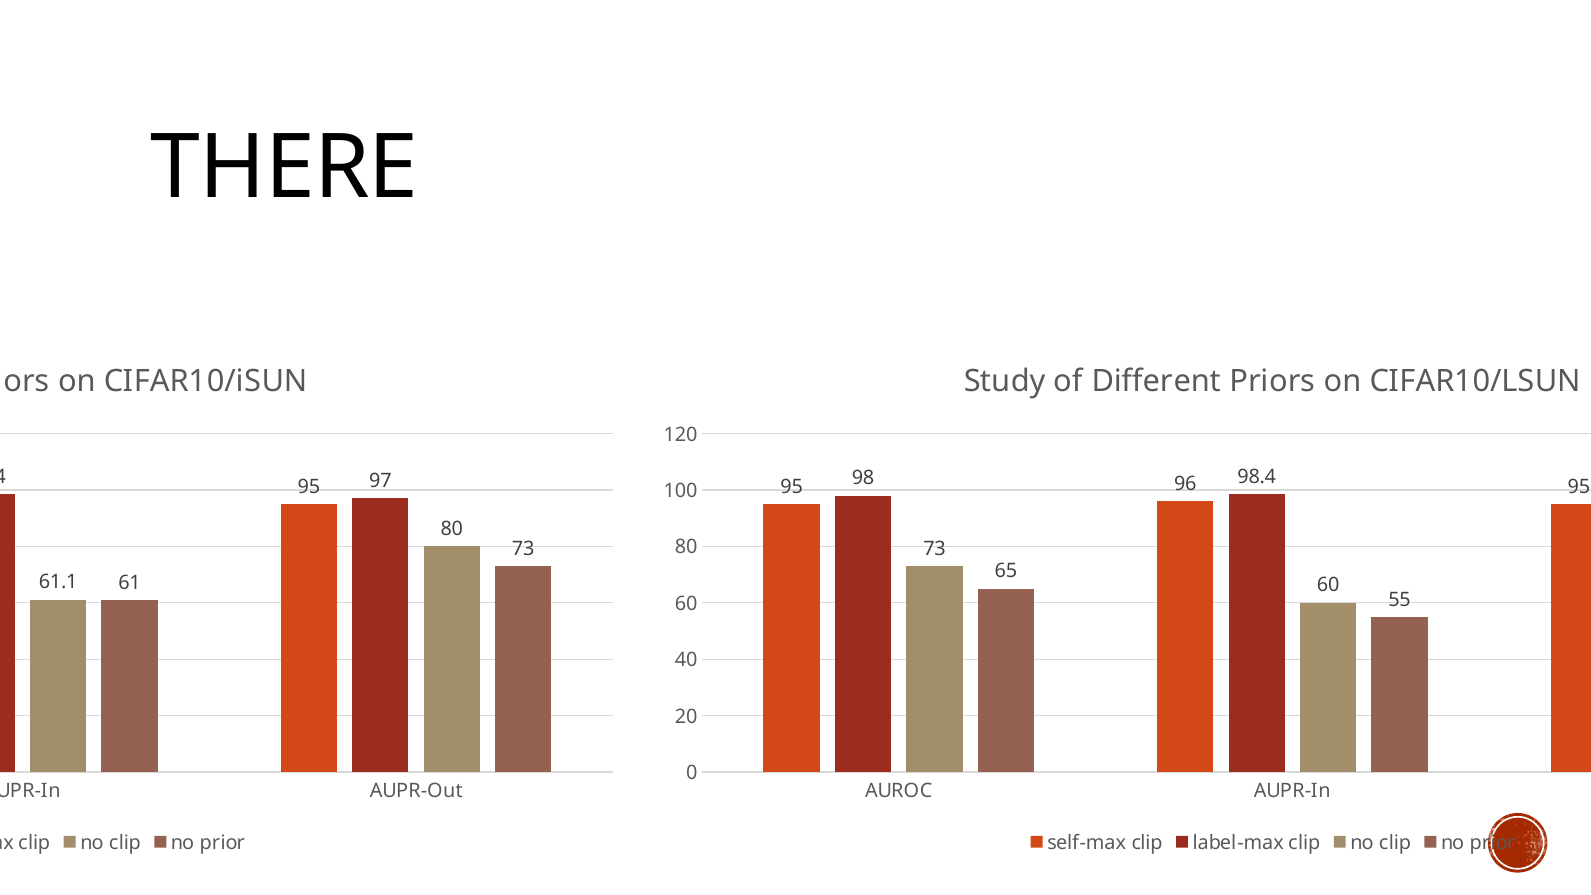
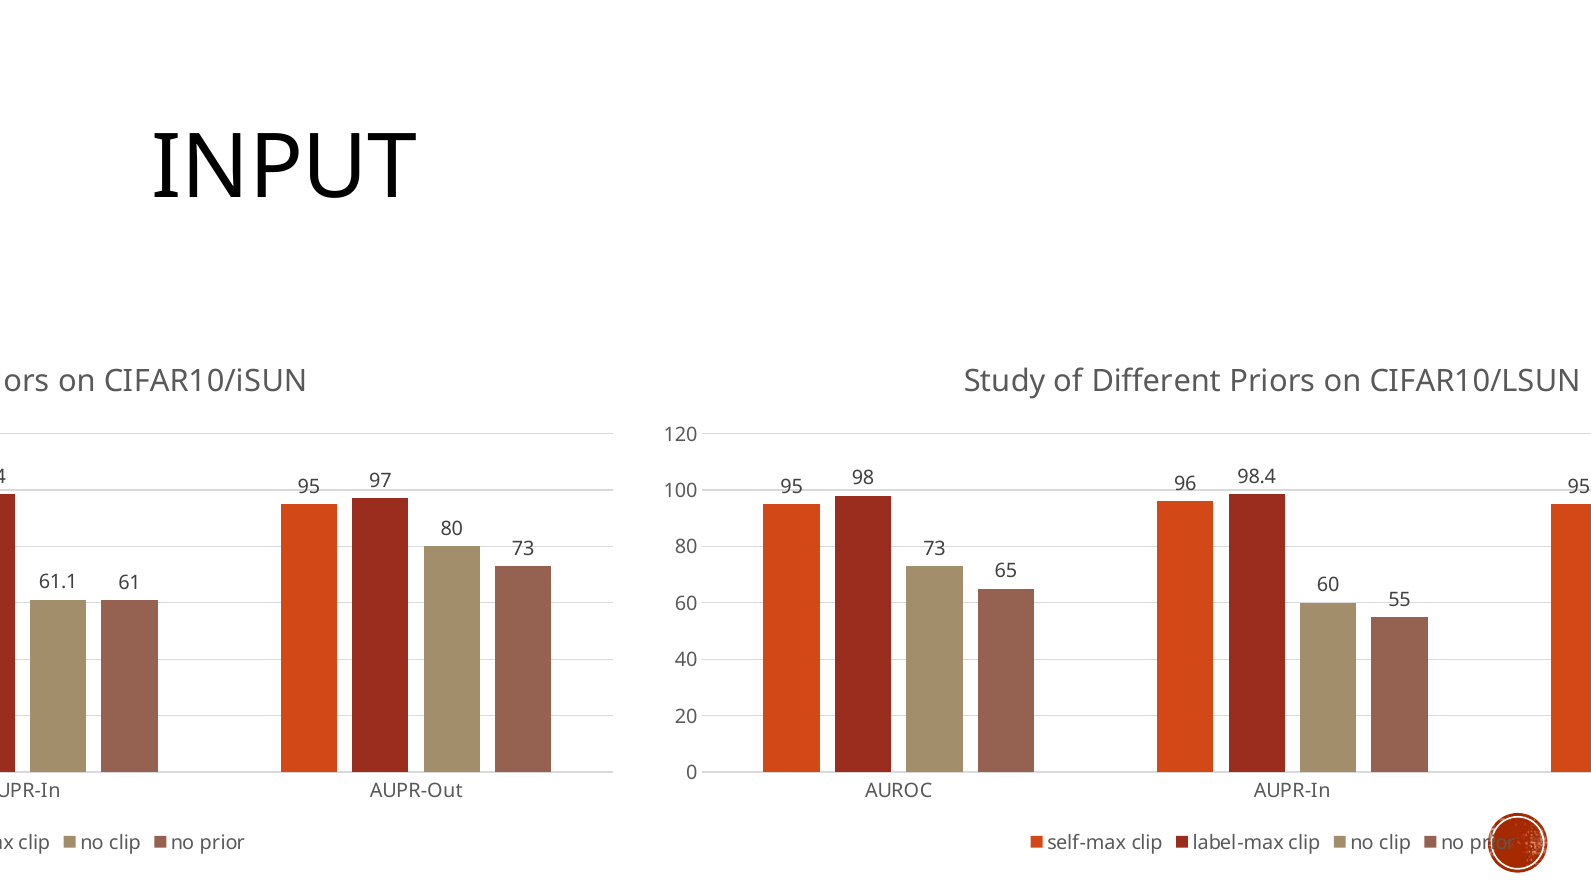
THERE: THERE -> INPUT (285, 168)
